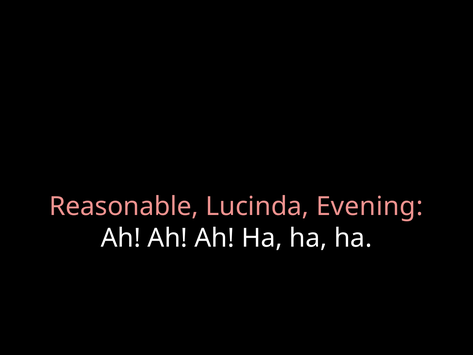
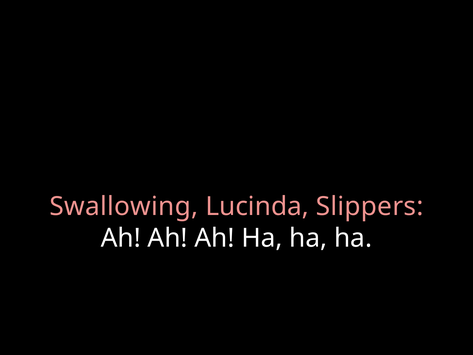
Reasonable: Reasonable -> Swallowing (124, 206)
Evening: Evening -> Slippers (370, 206)
